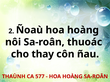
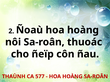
thay: thay -> ñeïp (43, 54)
